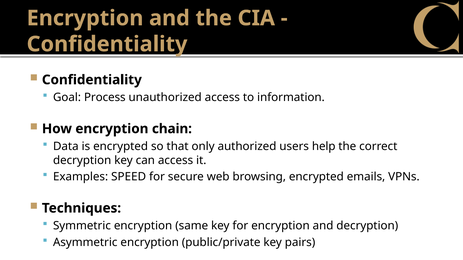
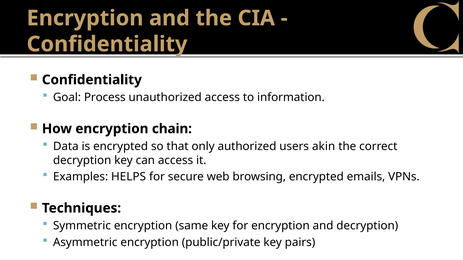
help: help -> akin (324, 147)
SPEED: SPEED -> HELPS (129, 177)
